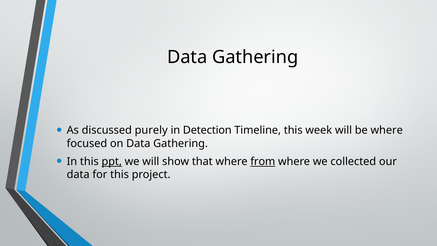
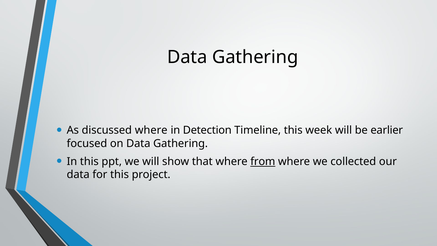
discussed purely: purely -> where (151, 130)
be where: where -> earlier (387, 130)
ppt underline: present -> none (112, 161)
